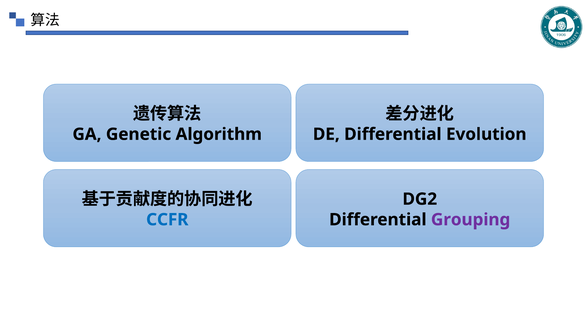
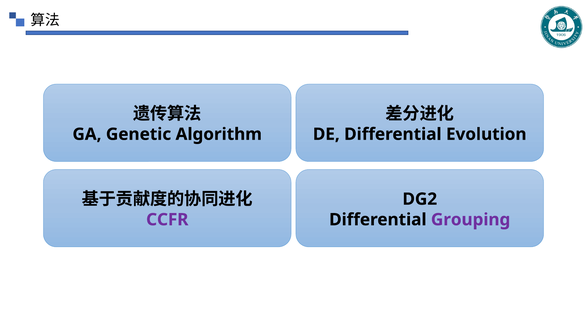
CCFR colour: blue -> purple (167, 220)
